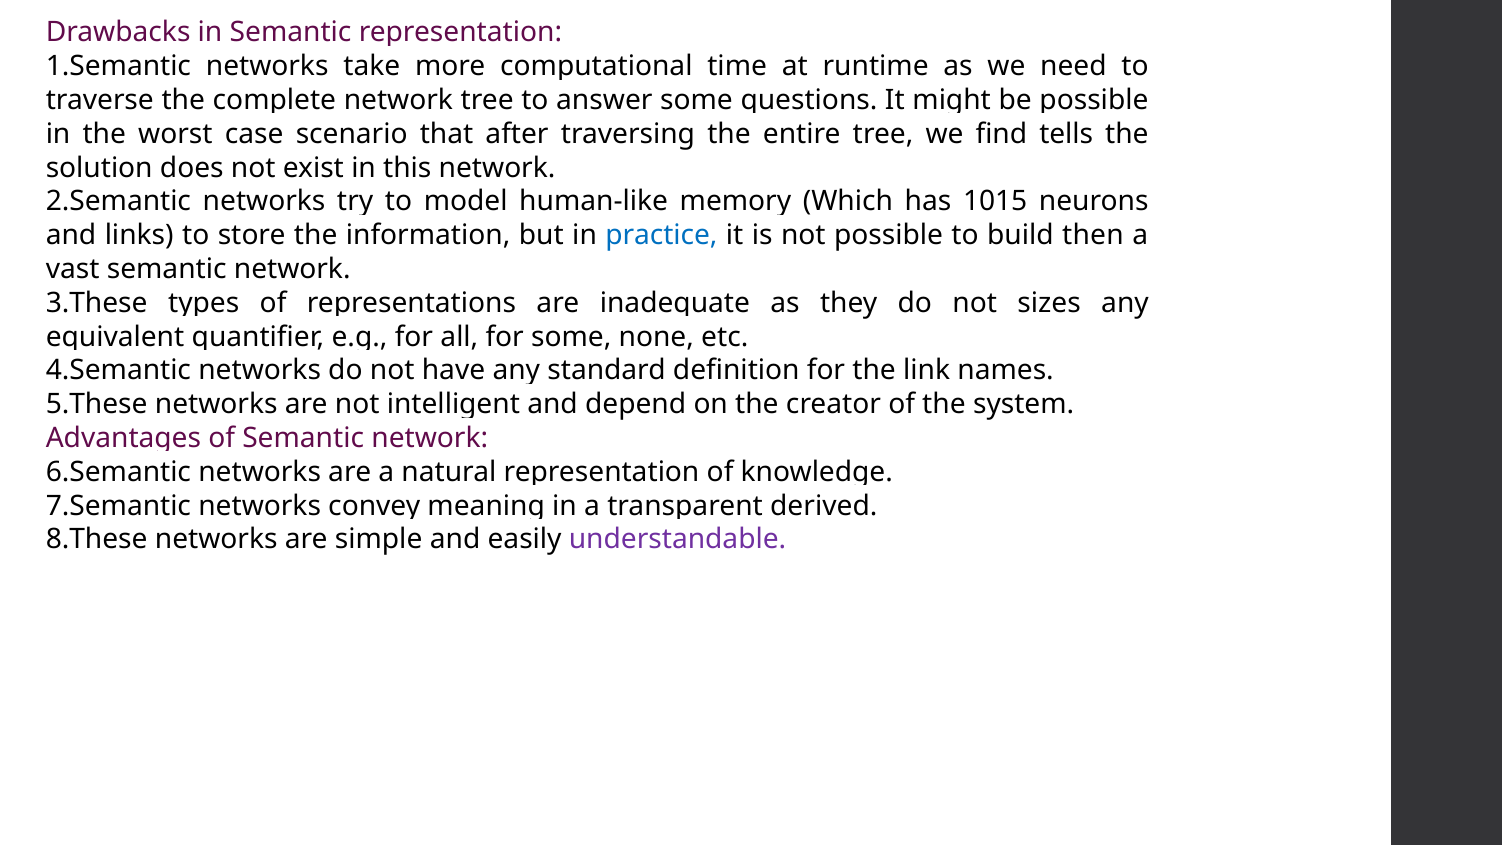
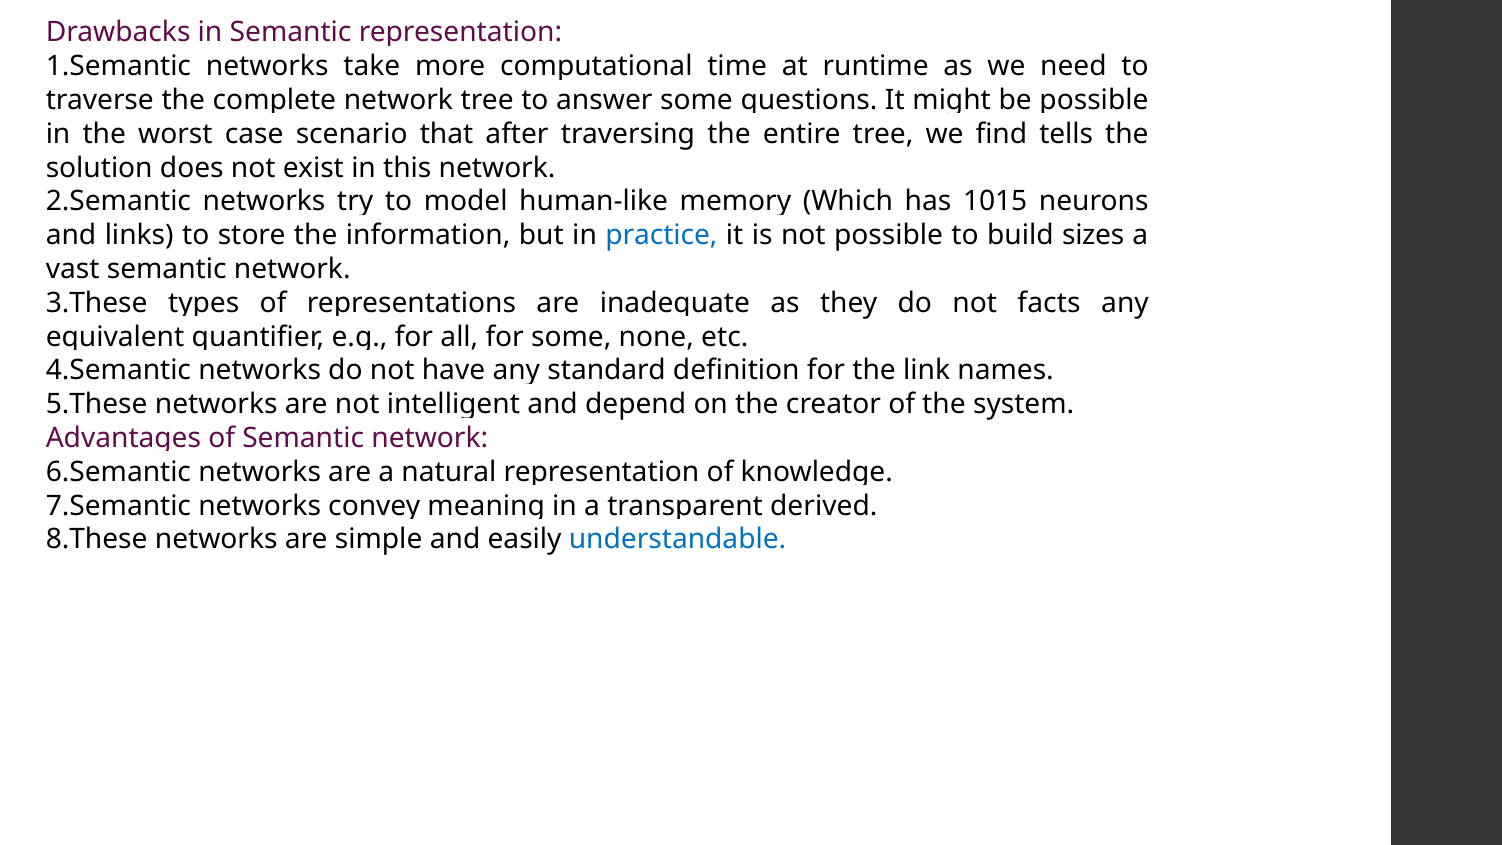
then: then -> sizes (1093, 235)
sizes: sizes -> facts (1049, 303)
understandable colour: purple -> blue (678, 540)
